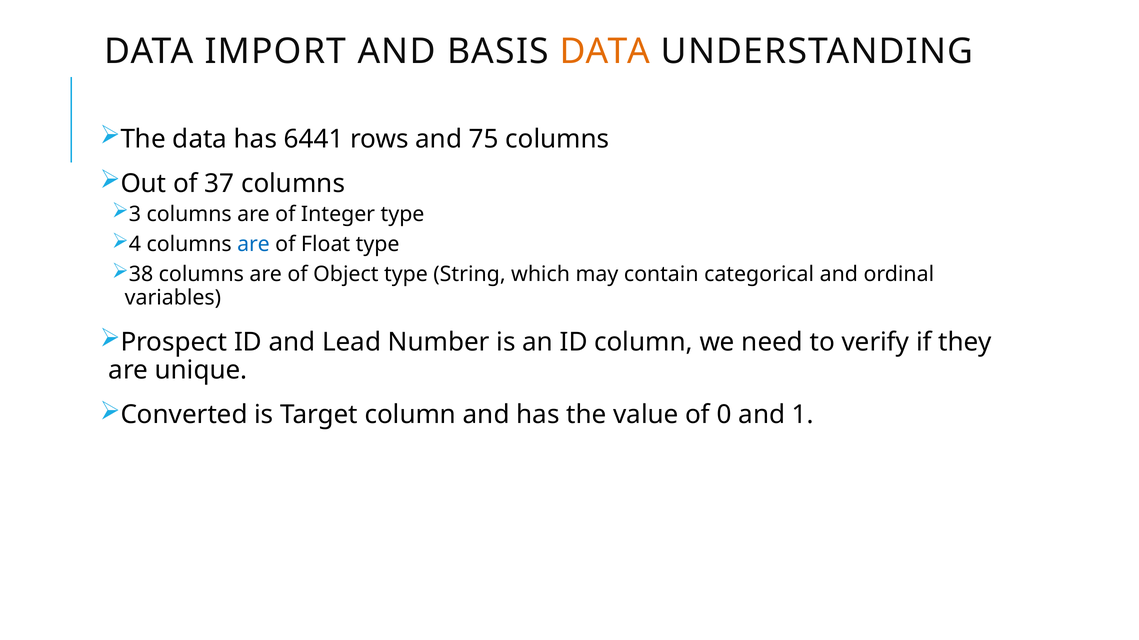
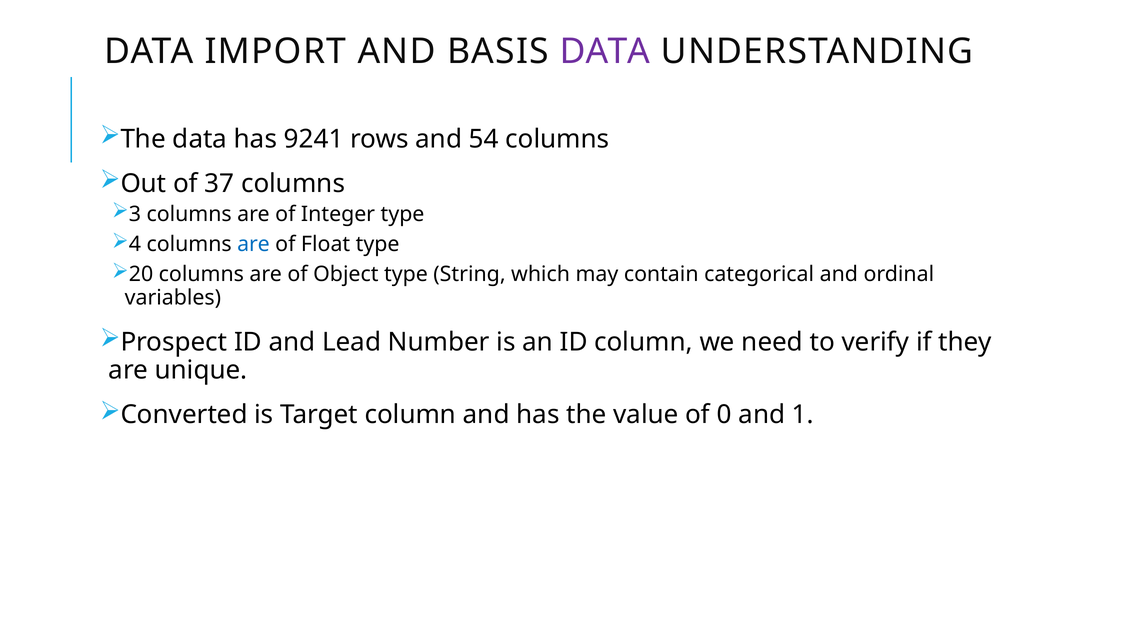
DATA colour: orange -> purple (605, 52)
6441: 6441 -> 9241 (314, 139)
75: 75 -> 54 (484, 139)
38: 38 -> 20 (141, 275)
